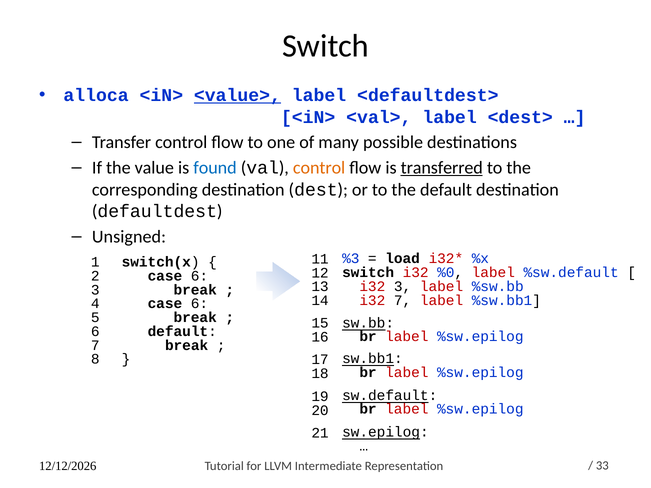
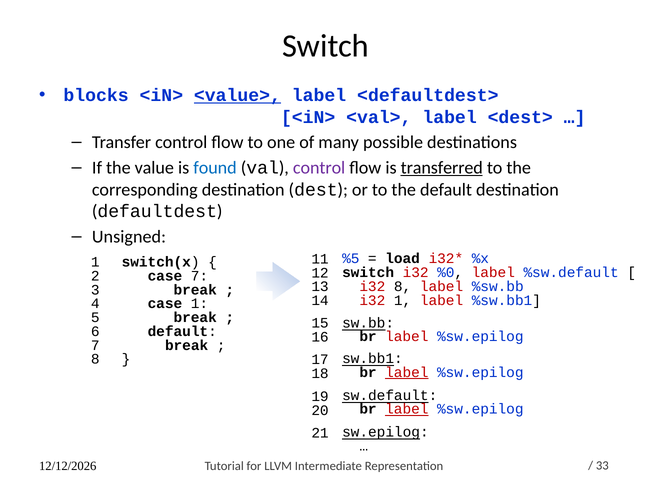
alloca: alloca -> blocks (96, 95)
control colour: orange -> purple (319, 168)
%3: %3 -> %5 (351, 259)
6: 6 -> 7 (199, 276)
i32 3: 3 -> 8 (403, 287)
i32 7: 7 -> 1 (403, 300)
6: 6 -> 1 (199, 304)
label underline: none -> present (407, 373)
label underline: none -> present (407, 409)
